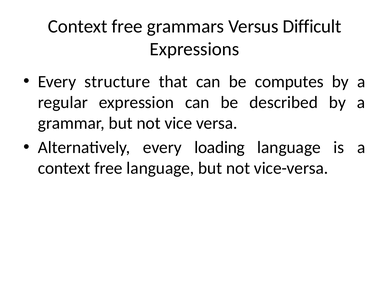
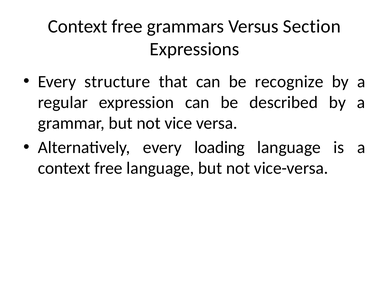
Difficult: Difficult -> Section (312, 26)
computes: computes -> recognize (289, 82)
